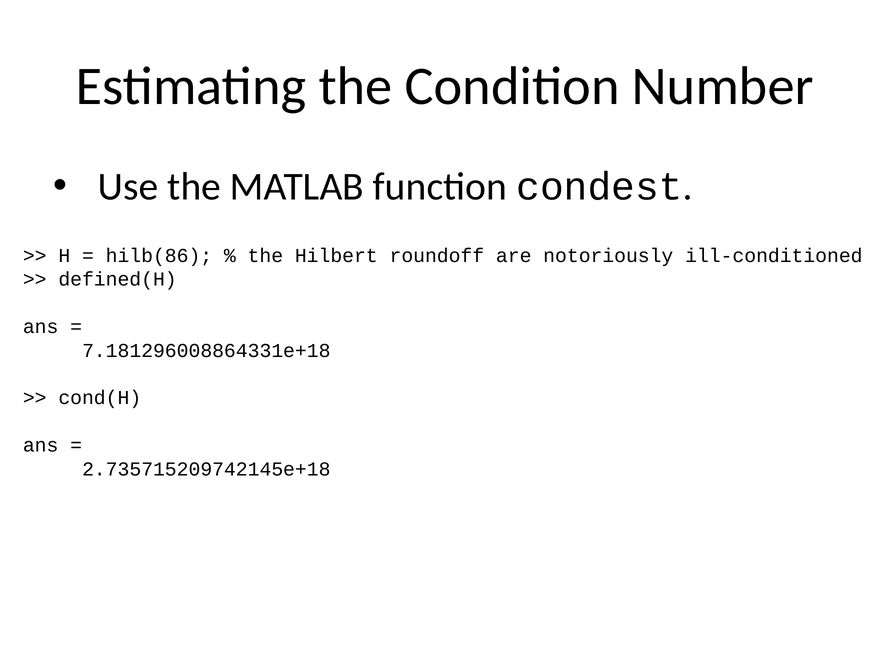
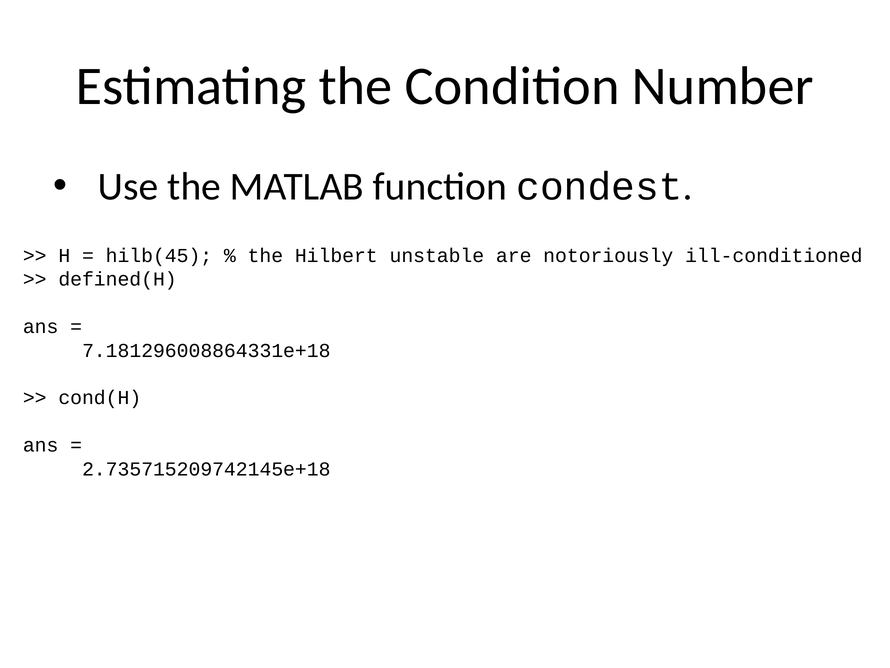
hilb(86: hilb(86 -> hilb(45 (159, 255)
roundoff: roundoff -> unstable (437, 255)
